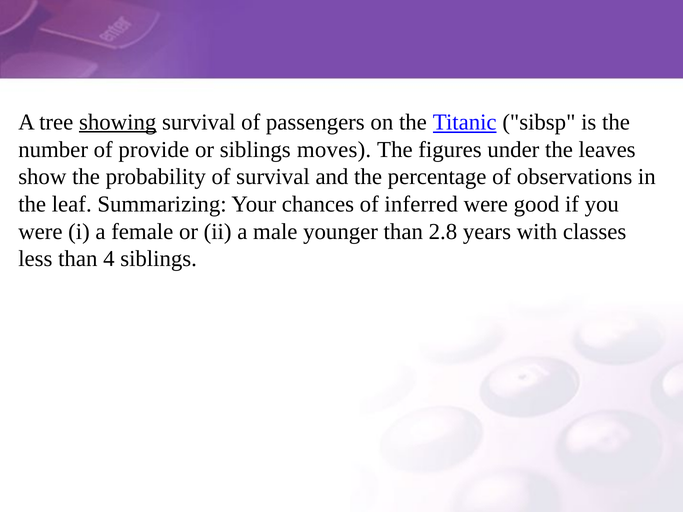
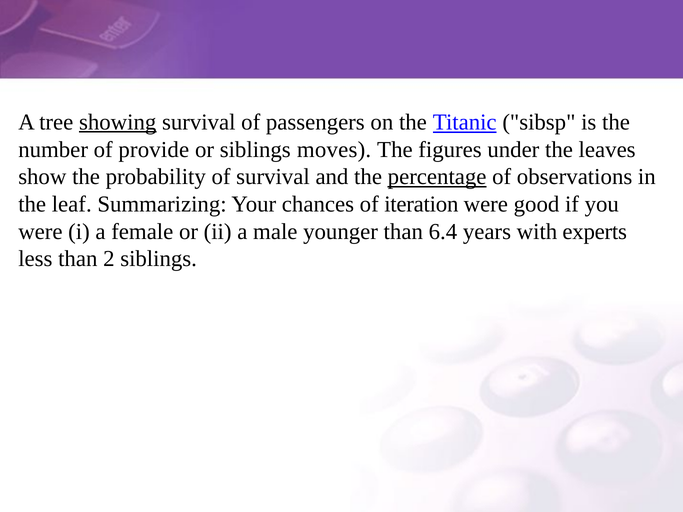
percentage underline: none -> present (437, 177)
inferred: inferred -> iteration (421, 204)
2.8: 2.8 -> 6.4 (443, 232)
classes: classes -> experts (595, 232)
4: 4 -> 2 (109, 259)
